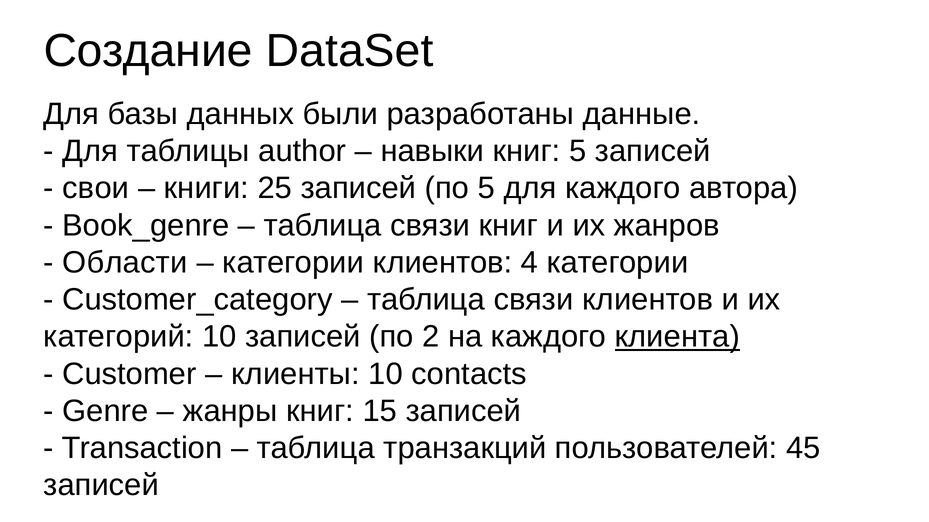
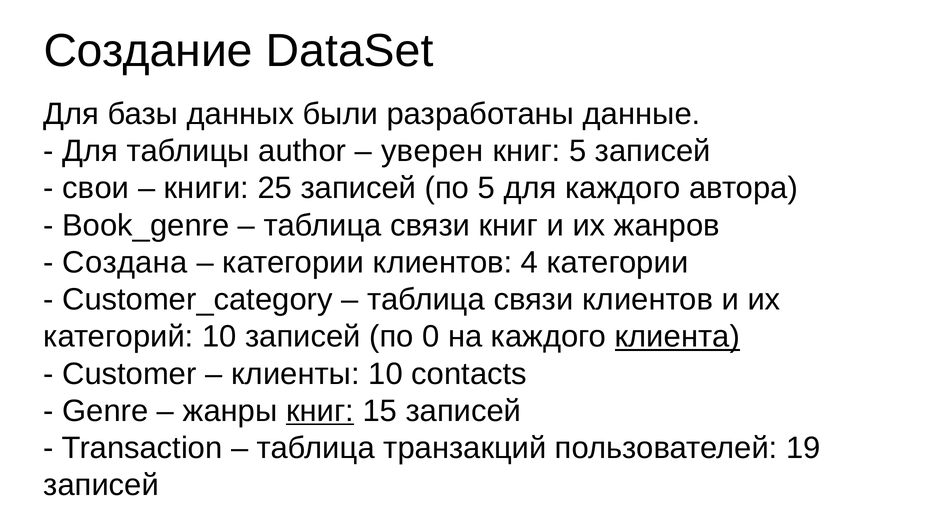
навыки: навыки -> уверен (432, 151)
Области: Области -> Создана (125, 263)
2: 2 -> 0 (431, 337)
книг underline: none -> present (320, 411)
45: 45 -> 19 (803, 449)
